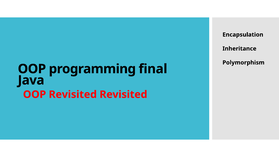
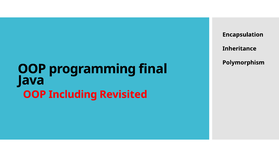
OOP Revisited: Revisited -> Including (73, 94)
